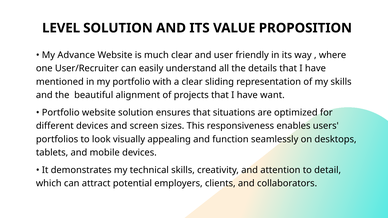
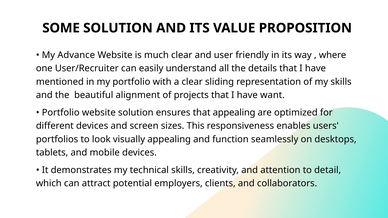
LEVEL: LEVEL -> SOME (61, 28)
that situations: situations -> appealing (234, 113)
